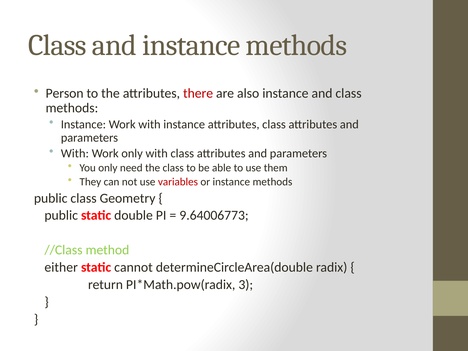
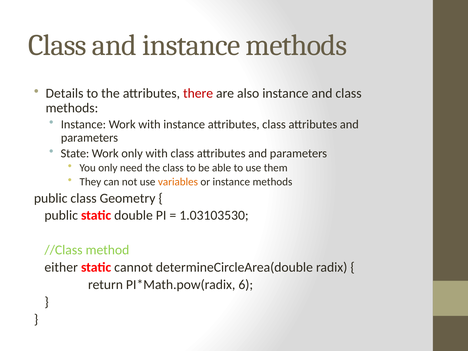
Person: Person -> Details (65, 93)
With: With -> State (75, 153)
variables colour: red -> orange (178, 182)
9.64006773: 9.64006773 -> 1.03103530 (214, 215)
3: 3 -> 6 (246, 285)
